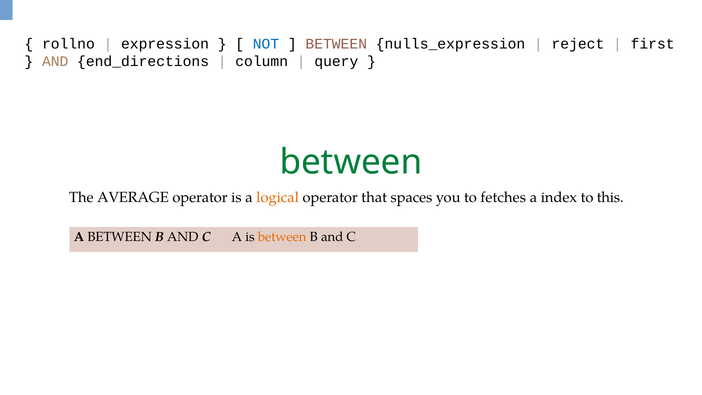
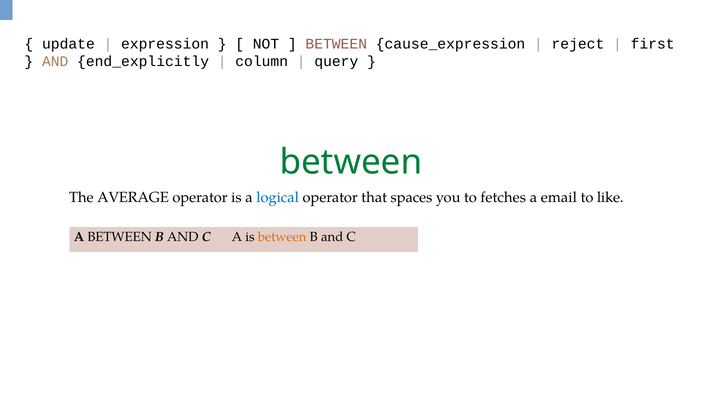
rollno: rollno -> update (68, 44)
NOT colour: blue -> black (266, 44)
nulls_expression: nulls_expression -> cause_expression (451, 44)
end_directions: end_directions -> end_explicitly (143, 62)
logical colour: orange -> blue (278, 197)
index: index -> email (559, 197)
this: this -> like (610, 197)
